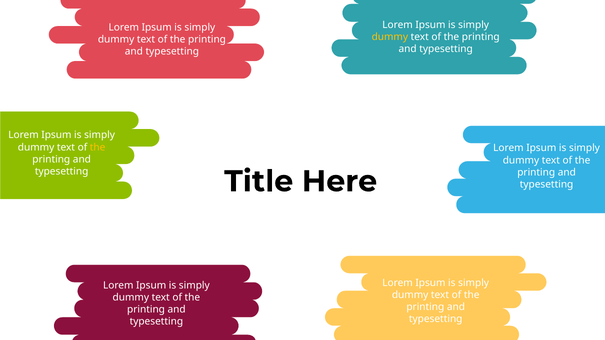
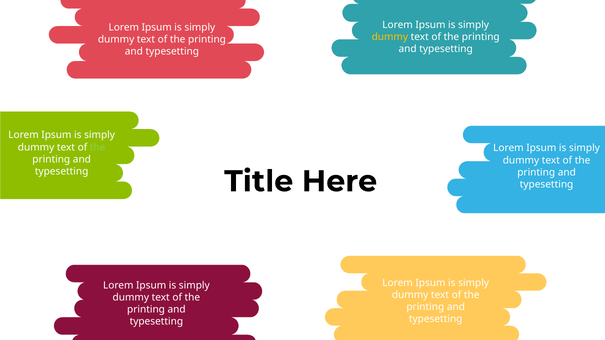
the colour: yellow -> light green (98, 147)
